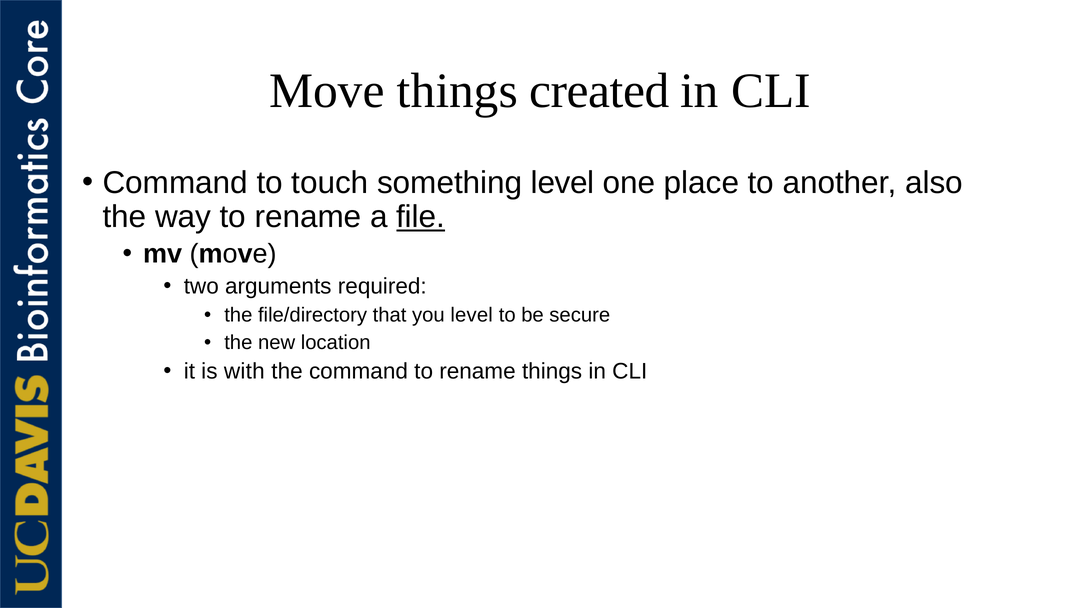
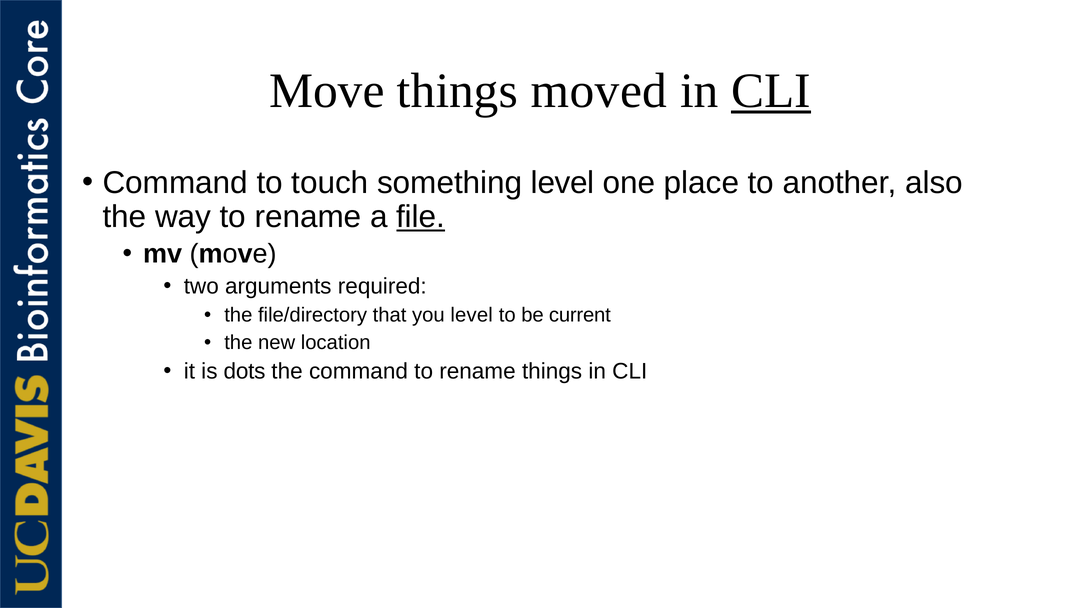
created: created -> moved (599, 91)
CLI underline: none -> present (771, 91)
secure: secure -> current (580, 315)
with: with -> dots (245, 371)
